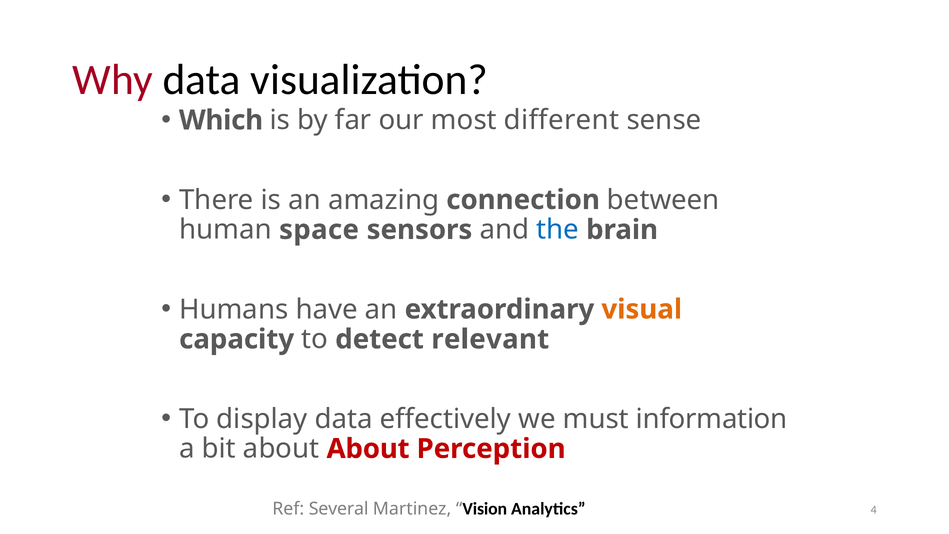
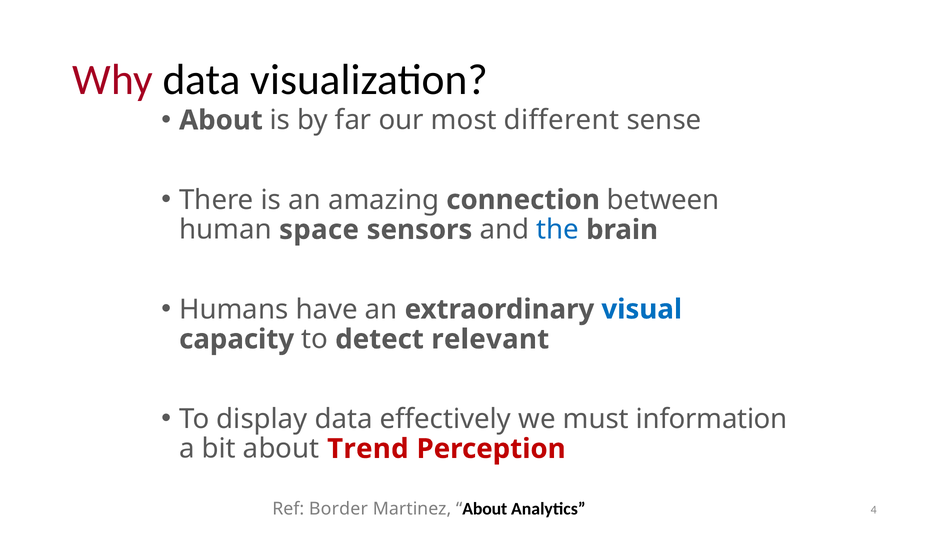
Which: Which -> About (221, 120)
visual colour: orange -> blue (642, 309)
about About: About -> Trend (368, 449)
Several: Several -> Border (338, 509)
Vision: Vision -> About (485, 509)
